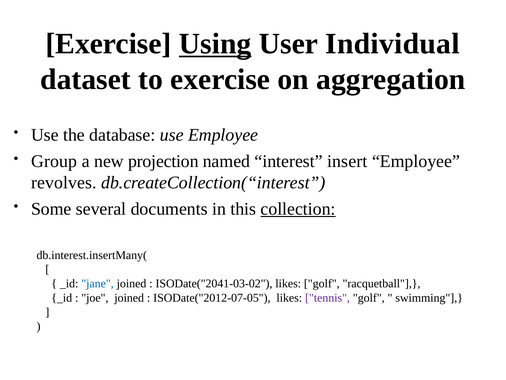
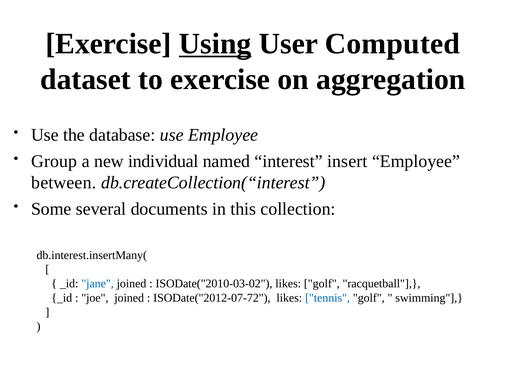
Individual: Individual -> Computed (392, 44)
projection: projection -> individual (163, 161)
revolves: revolves -> between (64, 182)
collection underline: present -> none (298, 209)
ISODate("2041-03-02: ISODate("2041-03-02 -> ISODate("2010-03-02 (214, 283)
ISODate("2012-07-05: ISODate("2012-07-05 -> ISODate("2012-07-72 (212, 297)
tennis colour: purple -> blue (328, 297)
